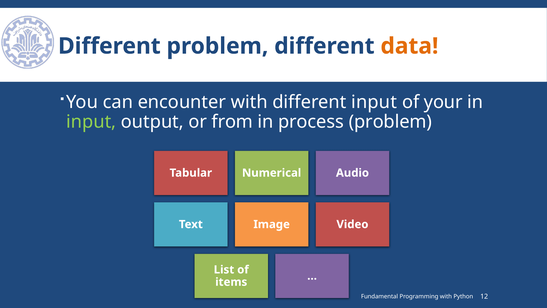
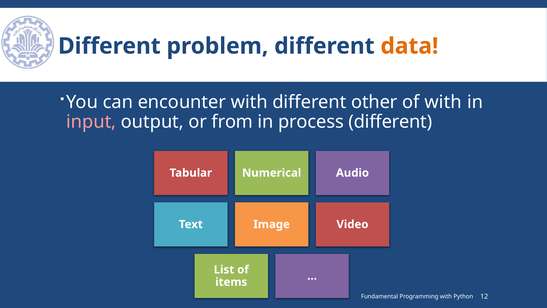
different input: input -> other (374, 102)
of your: your -> with (443, 102)
input colour: light green -> pink (91, 122)
process problem: problem -> different (390, 122)
